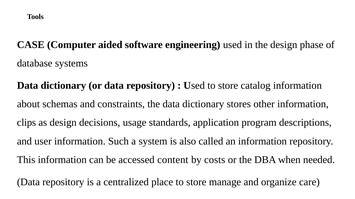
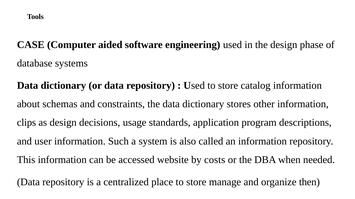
content: content -> website (173, 160)
care: care -> then (309, 182)
